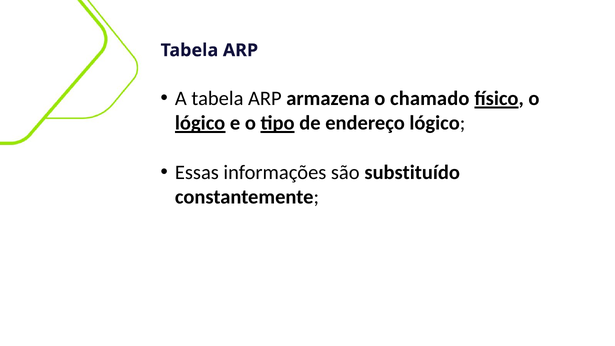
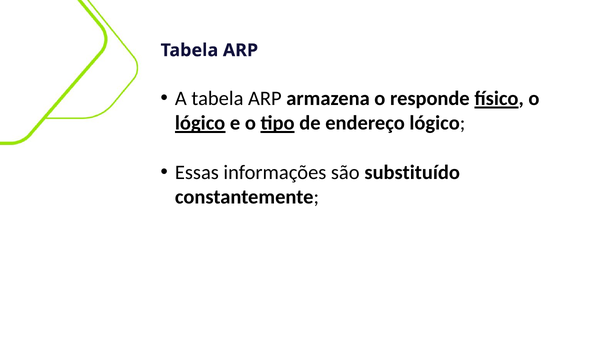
chamado: chamado -> responde (430, 99)
